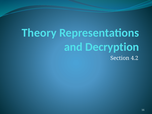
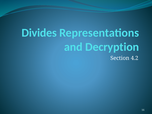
Theory: Theory -> Divides (39, 33)
